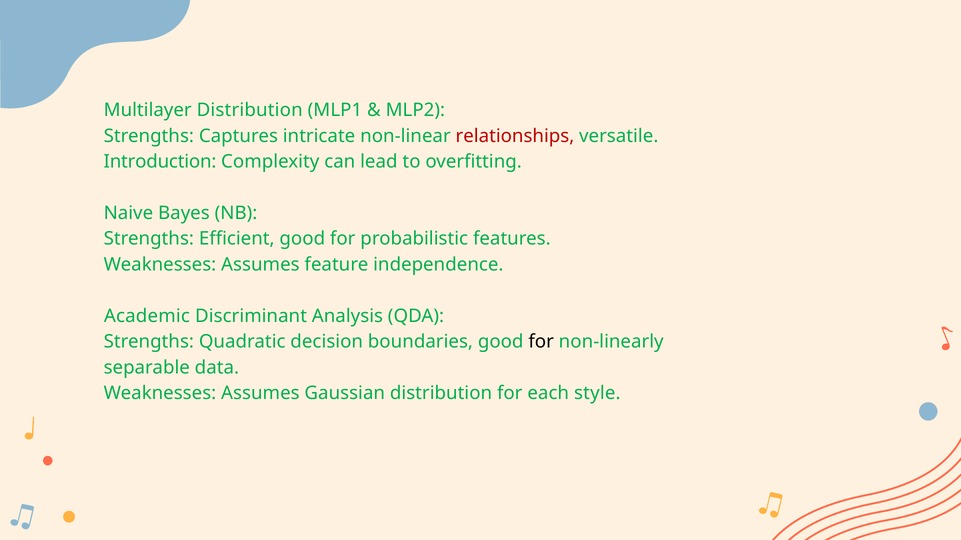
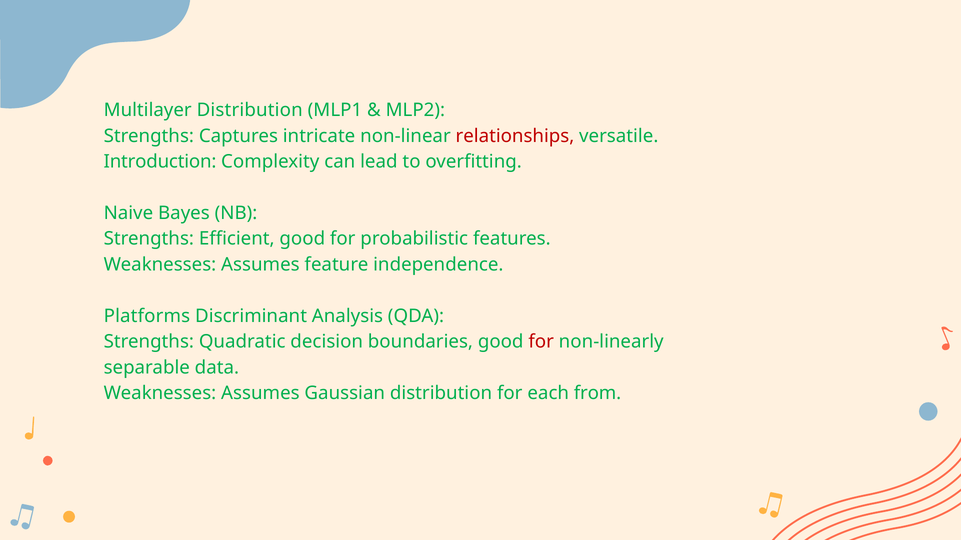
Academic: Academic -> Platforms (147, 316)
for colour: black -> red (541, 342)
style: style -> from (598, 394)
